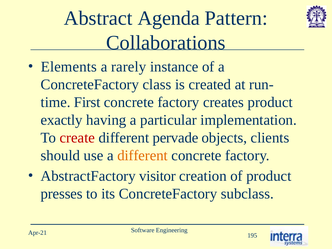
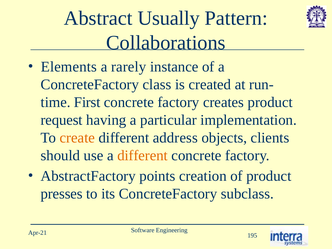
Agenda: Agenda -> Usually (169, 18)
exactly: exactly -> request (62, 120)
create colour: red -> orange (77, 138)
pervade: pervade -> address (175, 138)
visitor: visitor -> points (157, 176)
